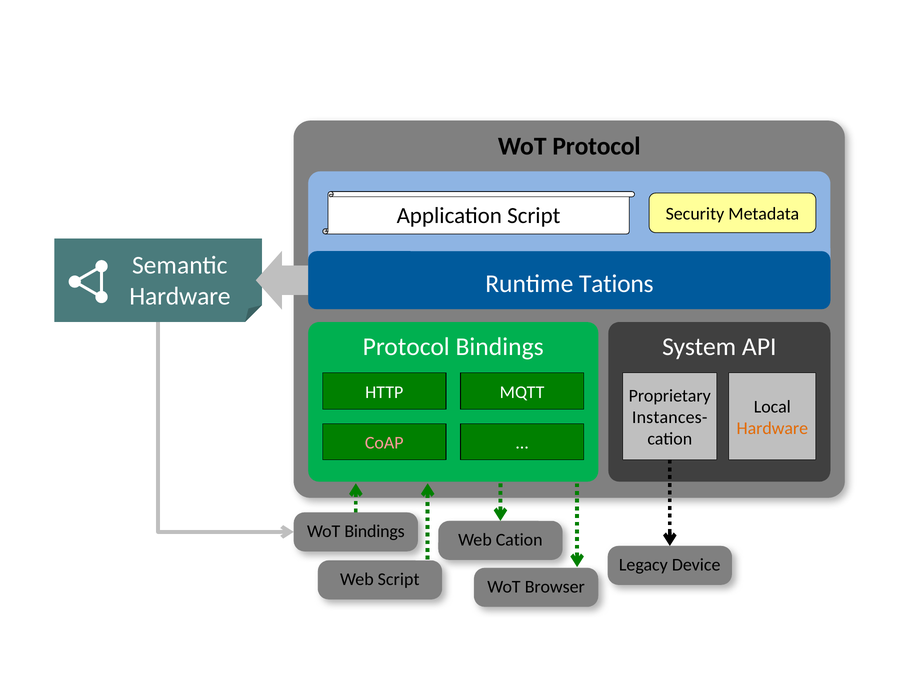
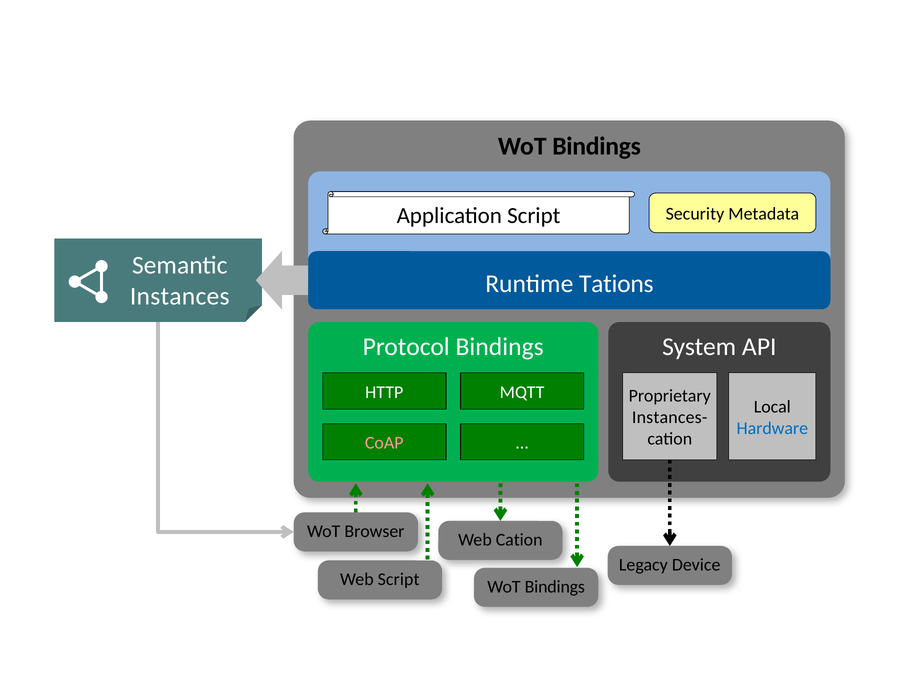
Protocol: Protocol -> Bindings (597, 146)
Hardware: Hardware -> Instances (180, 296)
Hardware colour: orange -> blue (772, 428)
WoT Bindings: Bindings -> Browser (374, 531)
Browser: Browser -> Bindings (555, 587)
